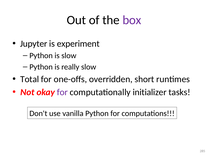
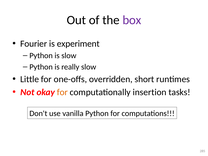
Jupyter: Jupyter -> Fourier (34, 44)
Total: Total -> Little (30, 79)
for colour: purple -> orange (62, 92)
initializer: initializer -> insertion (150, 92)
